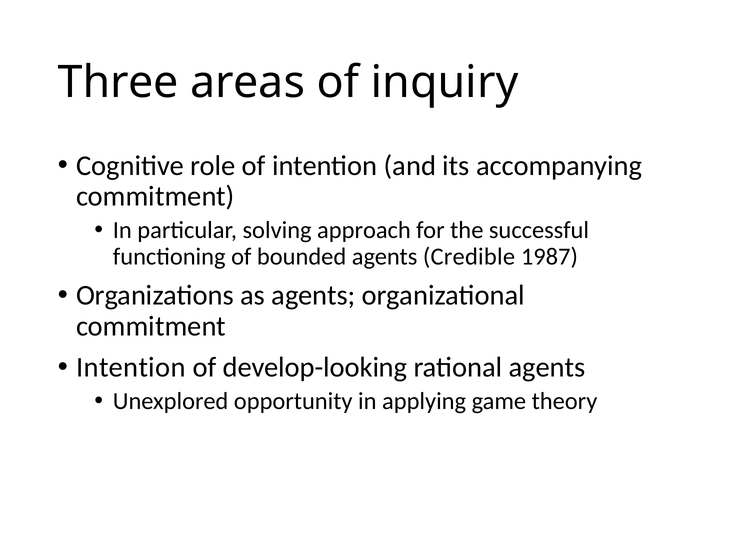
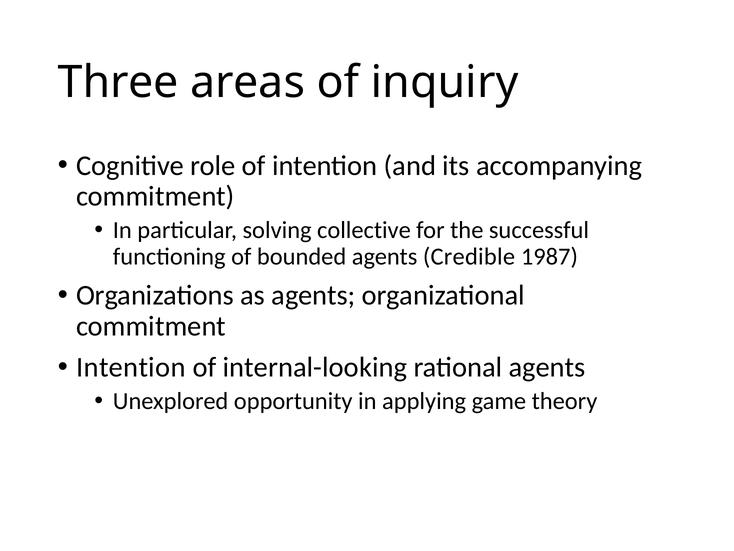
approach: approach -> collective (364, 230)
develop-looking: develop-looking -> internal-looking (315, 367)
